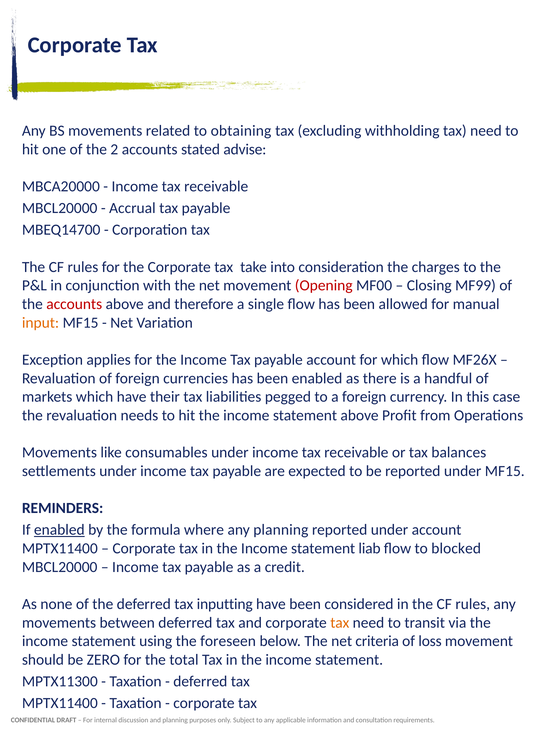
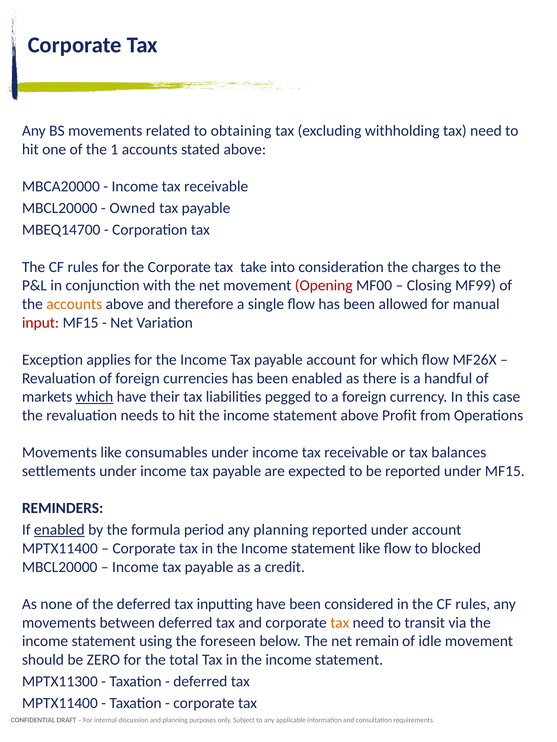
2: 2 -> 1 (114, 150)
stated advise: advise -> above (245, 150)
Accrual: Accrual -> Owned (132, 208)
accounts colour: red -> orange (74, 304)
input colour: orange -> red (40, 323)
which underline: none -> present (95, 397)
where: where -> period (204, 530)
statement liab: liab -> like (369, 549)
criteria: criteria -> remain (377, 642)
loss: loss -> idle (430, 642)
